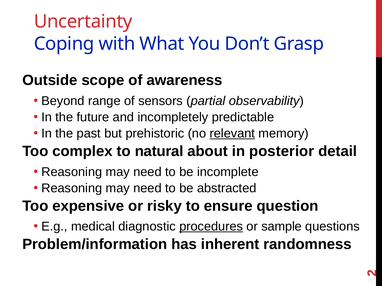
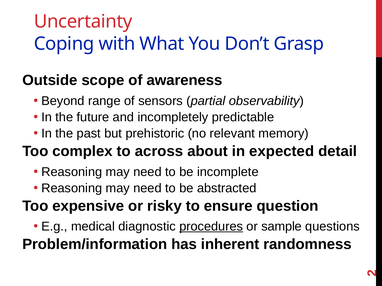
relevant underline: present -> none (232, 134)
natural: natural -> across (159, 151)
posterior: posterior -> expected (282, 151)
